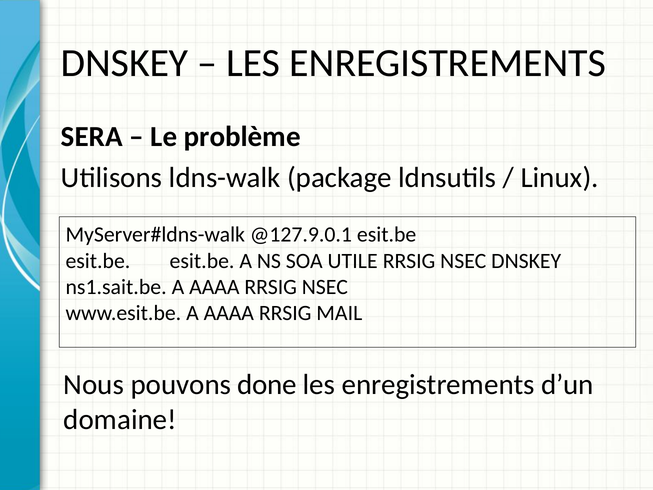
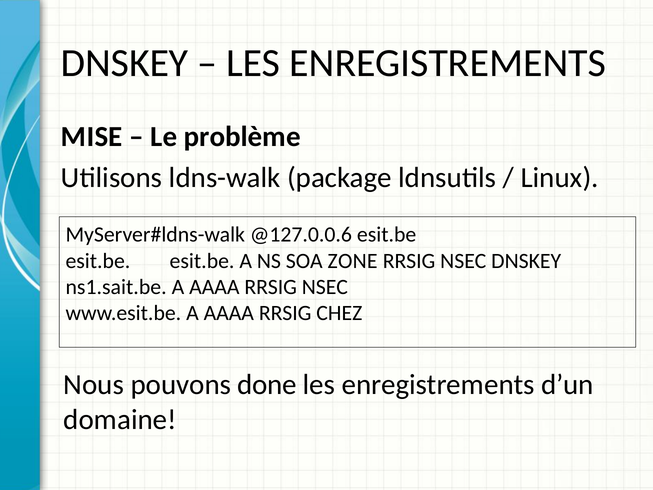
SERA: SERA -> MISE (92, 137)
@127.9.0.1: @127.9.0.1 -> @127.0.0.6 (301, 235)
UTILE: UTILE -> ZONE (353, 261)
MAIL: MAIL -> CHEZ (339, 313)
